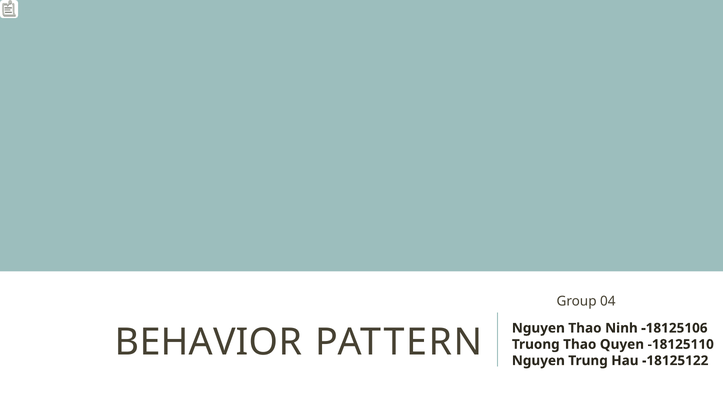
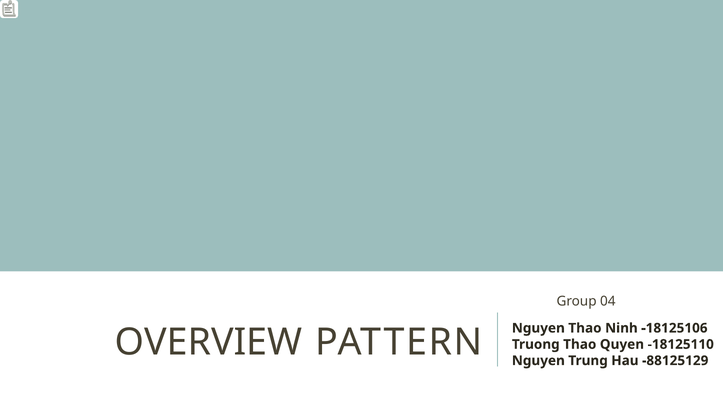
BEHAVIOR: BEHAVIOR -> OVERVIEW (209, 342)
-18125122: -18125122 -> -88125129 (675, 360)
